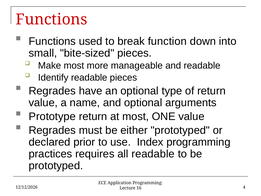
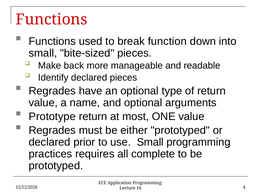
Make most: most -> back (74, 66)
Identify readable: readable -> declared (89, 78)
use Index: Index -> Small (150, 142)
all readable: readable -> complete (153, 154)
